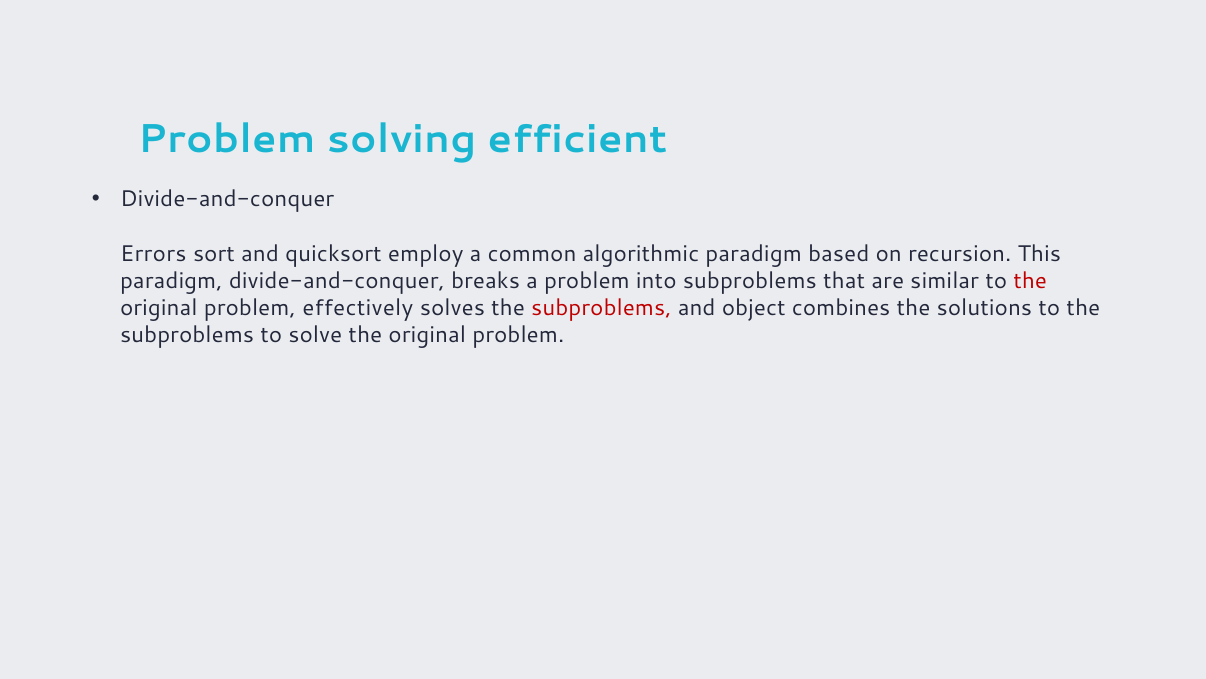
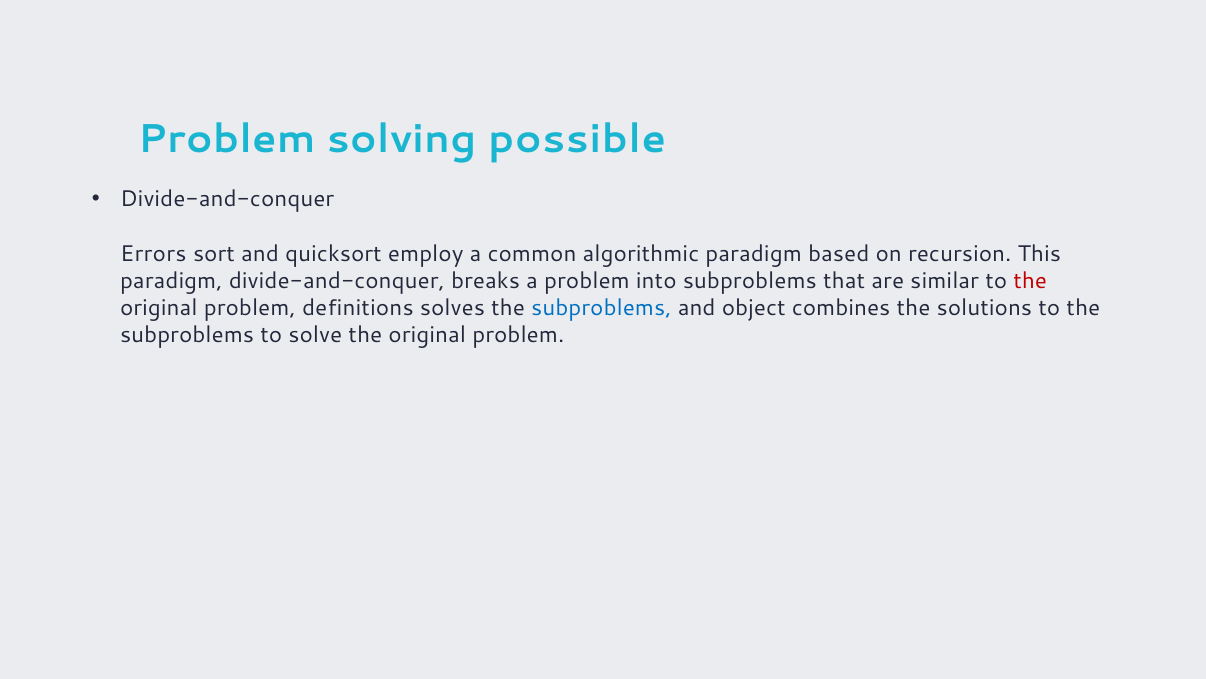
efficient: efficient -> possible (577, 139)
effectively: effectively -> definitions (358, 308)
subproblems colour: red -> blue (601, 308)
